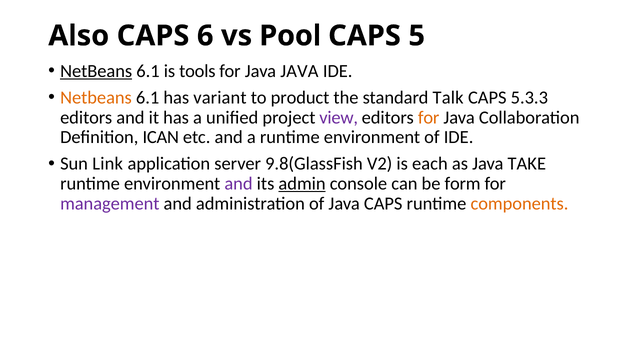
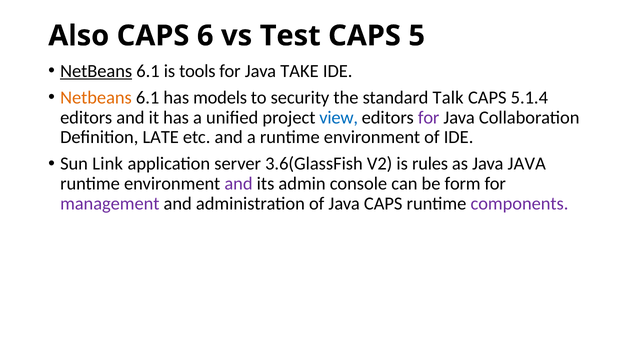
Pool: Pool -> Test (290, 36)
Java JAVA: JAVA -> TAKE (299, 71)
variant: variant -> models (220, 98)
product: product -> security (300, 98)
5.3.3: 5.3.3 -> 5.1.4 (529, 98)
view colour: purple -> blue (339, 117)
for colour: orange -> purple (429, 117)
ICAN: ICAN -> LATE (161, 137)
9.8(GlassFish: 9.8(GlassFish -> 3.6(GlassFish (314, 164)
each: each -> rules (430, 164)
Java TAKE: TAKE -> JAVA (527, 164)
admin underline: present -> none (302, 184)
components colour: orange -> purple (519, 204)
